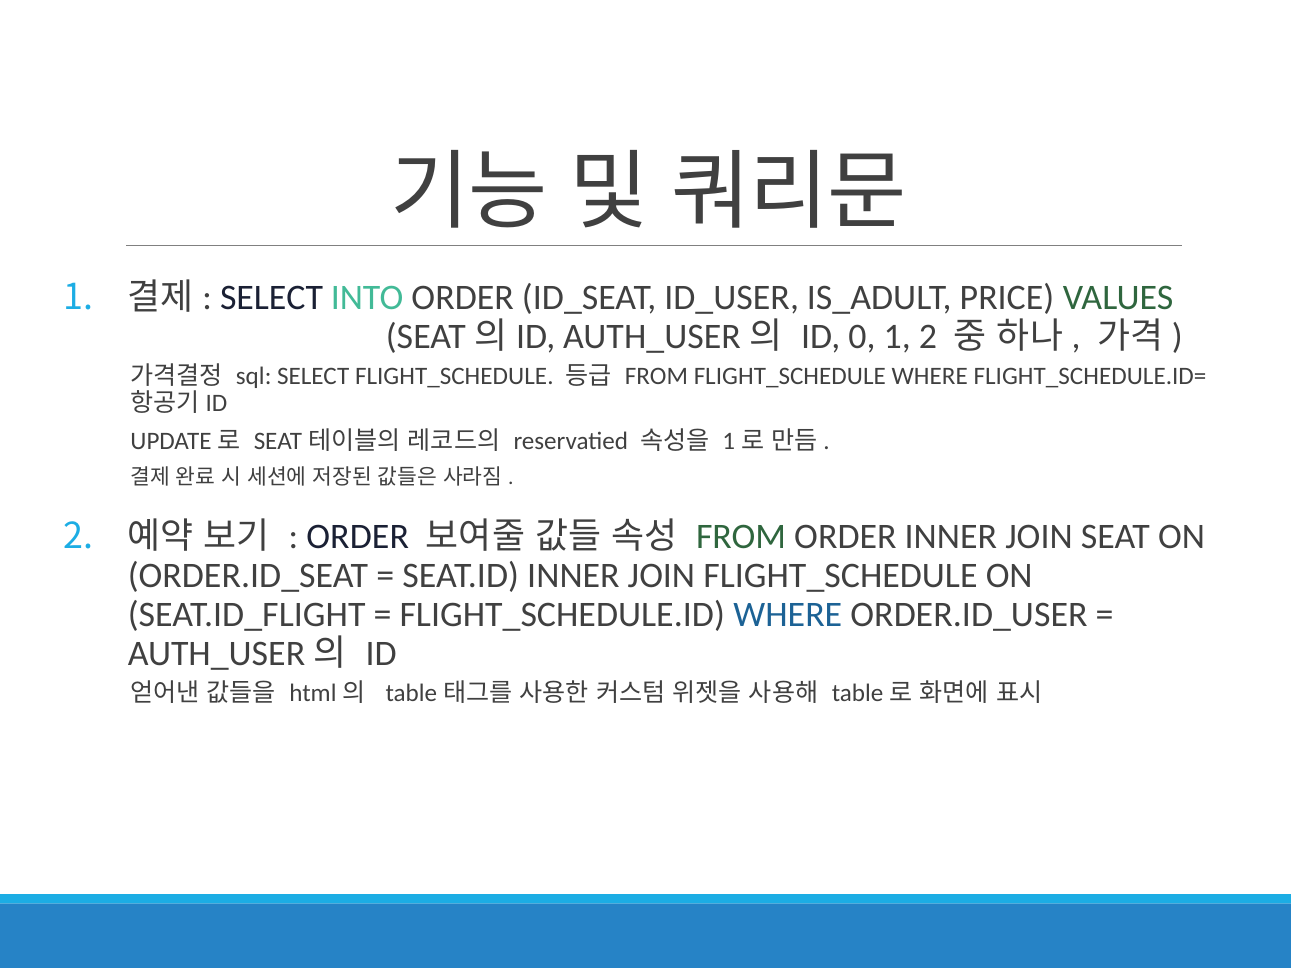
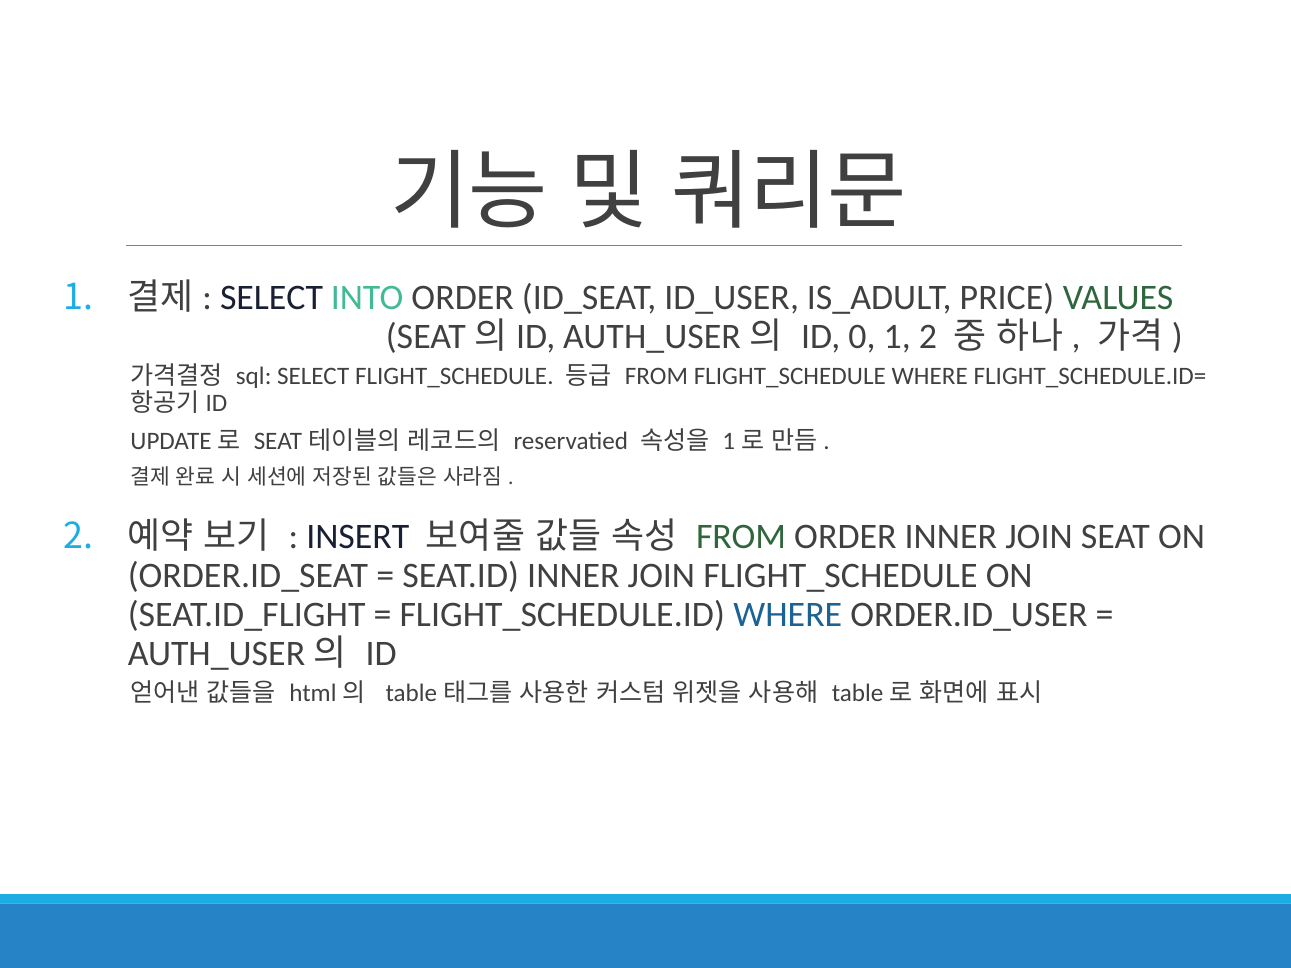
ORDER: ORDER -> INSERT (358, 537)
